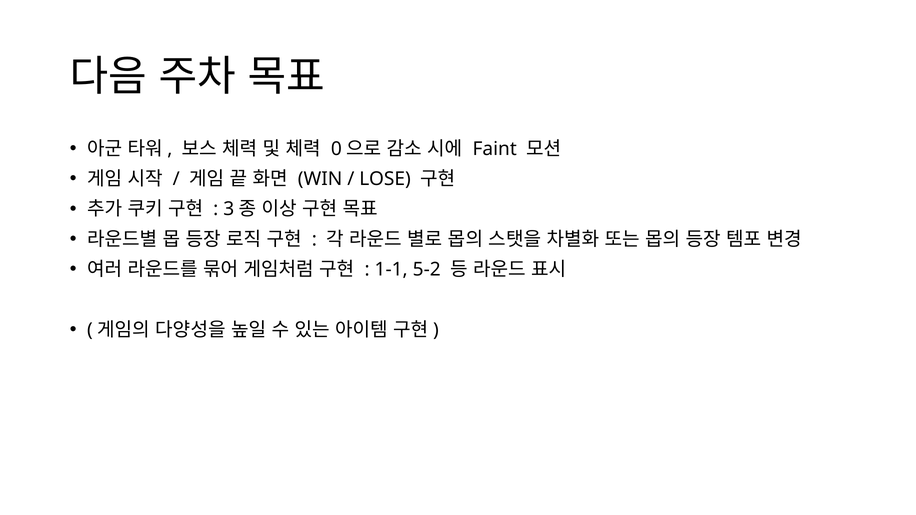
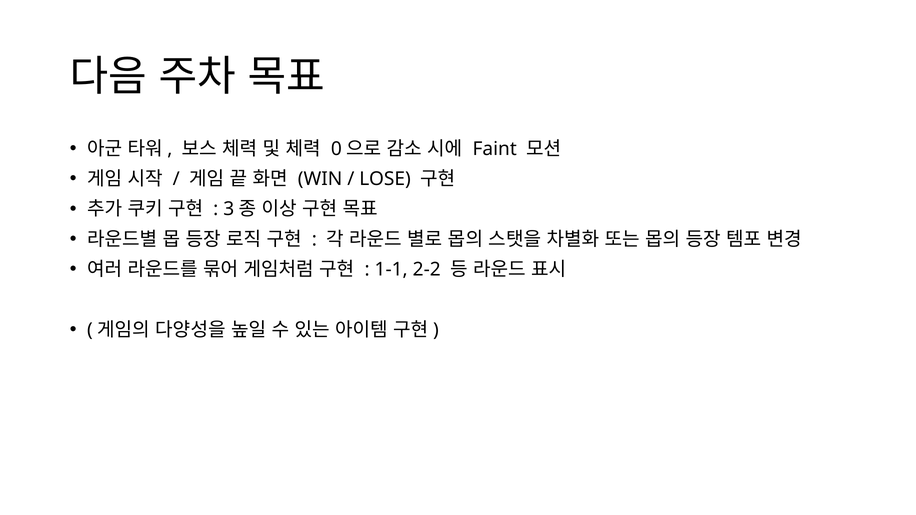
5-2: 5-2 -> 2-2 (427, 270)
